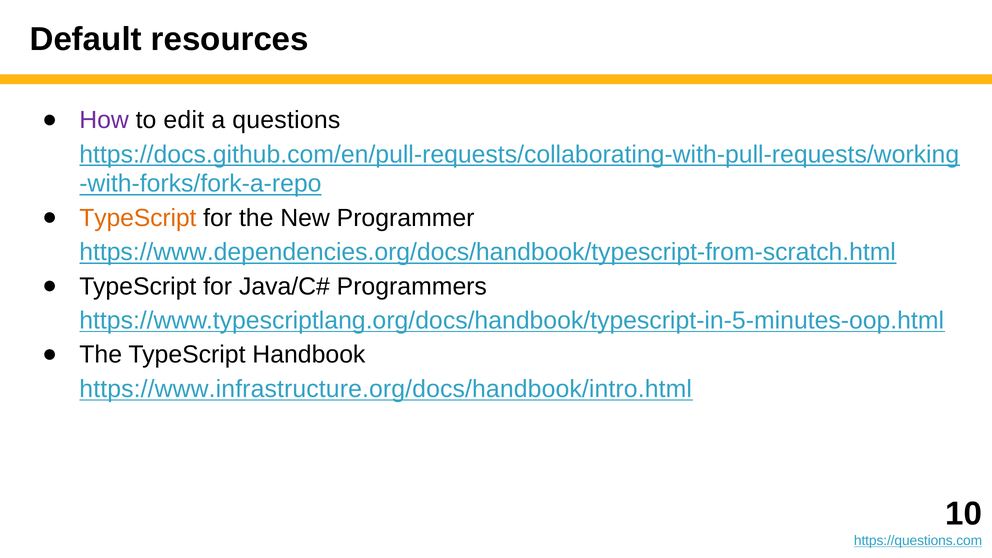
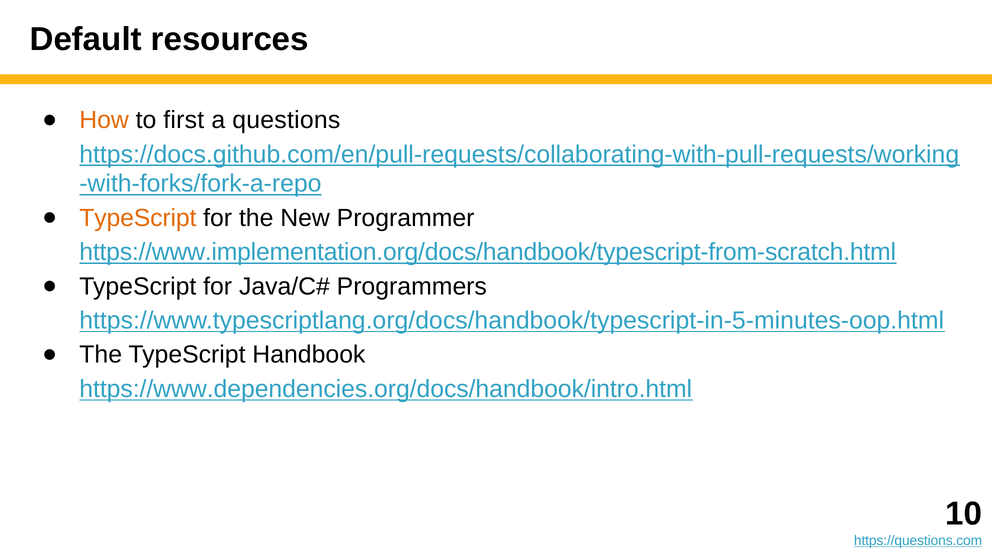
How colour: purple -> orange (104, 120)
edit: edit -> first (184, 120)
https://www.dependencies.org/docs/handbook/typescript-from-scratch.html: https://www.dependencies.org/docs/handbook/typescript-from-scratch.html -> https://www.implementation.org/docs/handbook/typescript-from-scratch.html (488, 252)
https://www.infrastructure.org/docs/handbook/intro.html: https://www.infrastructure.org/docs/handbook/intro.html -> https://www.dependencies.org/docs/handbook/intro.html (386, 389)
